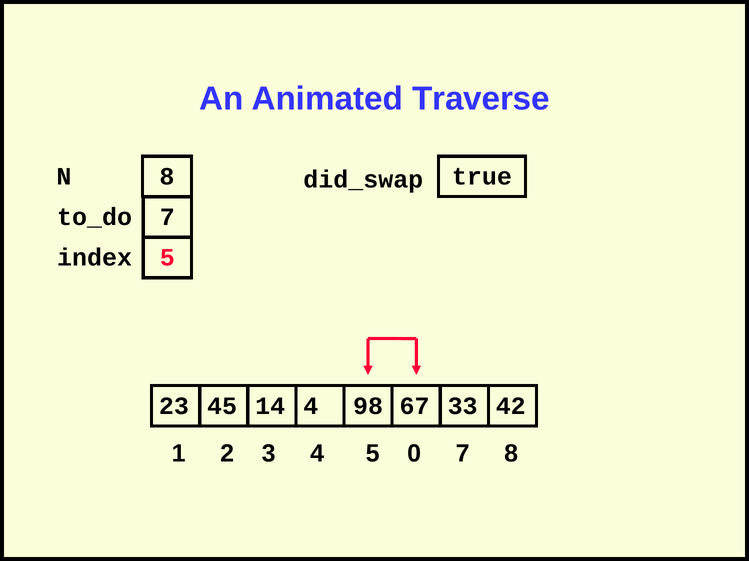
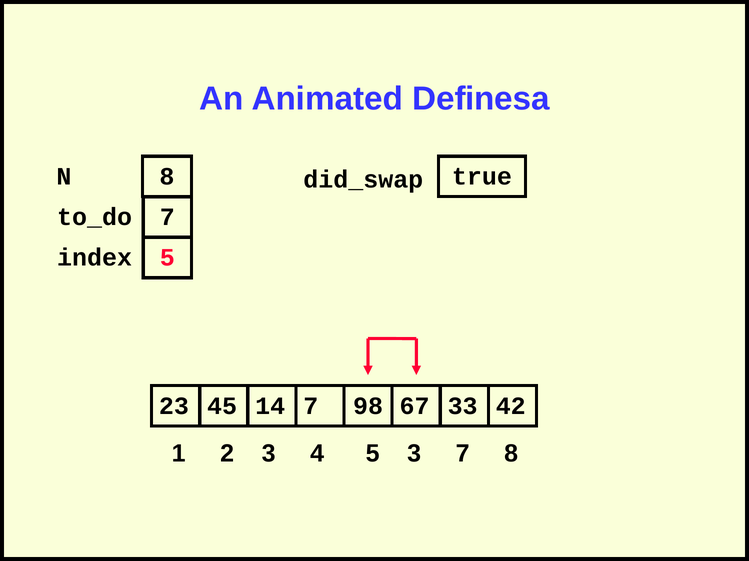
Traverse: Traverse -> Definesa (481, 99)
45 4: 4 -> 7 (311, 407)
5 0: 0 -> 3 (414, 454)
